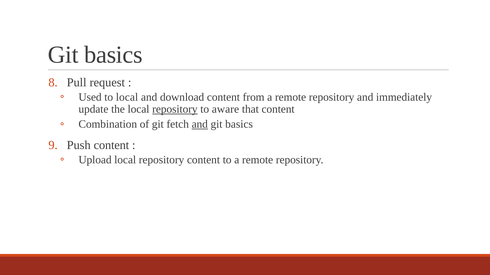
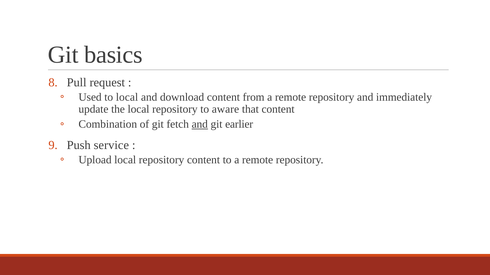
repository underline: present -> none (175, 109)
basics: basics -> earlier (239, 125)
Push content: content -> service (111, 145)
